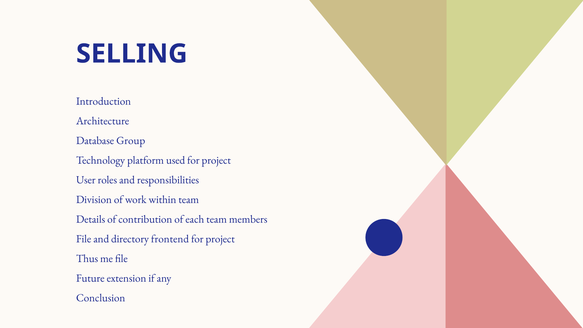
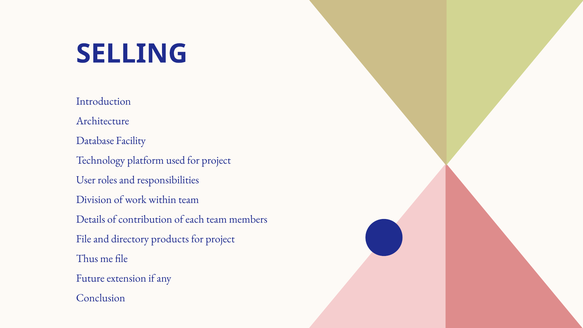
Group: Group -> Facility (131, 141)
frontend: frontend -> products (170, 239)
